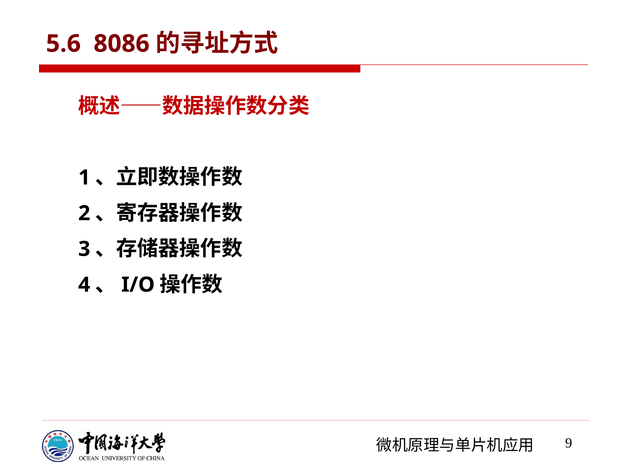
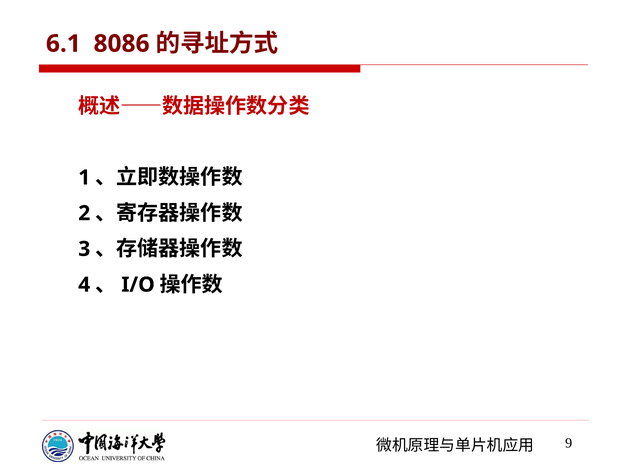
5.6: 5.6 -> 6.1 (63, 44)
